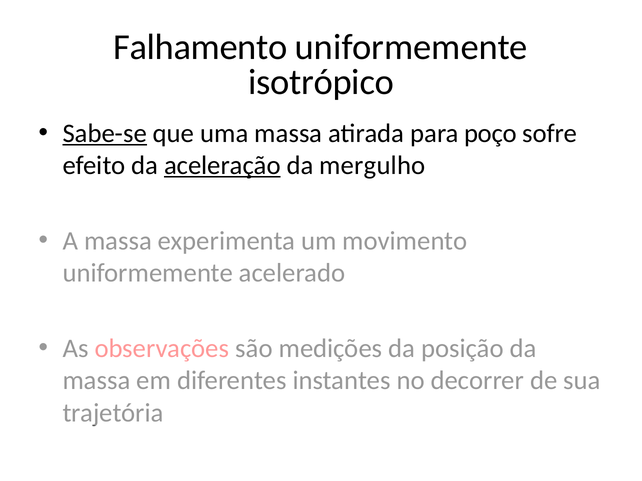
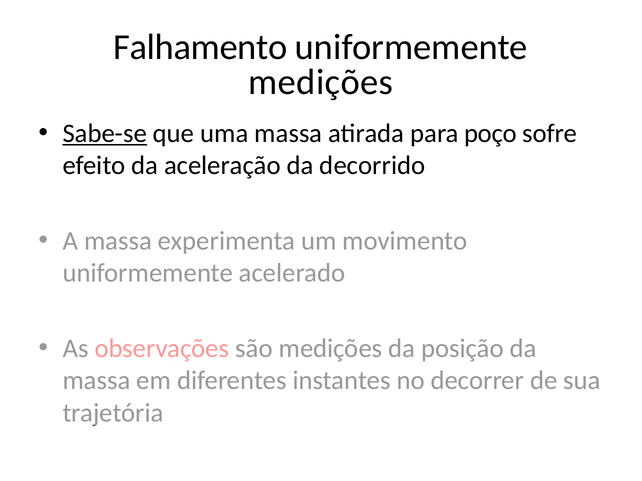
isotrópico: isotrópico -> medições (321, 82)
aceleração underline: present -> none (222, 166)
mergulho: mergulho -> decorrido (372, 166)
